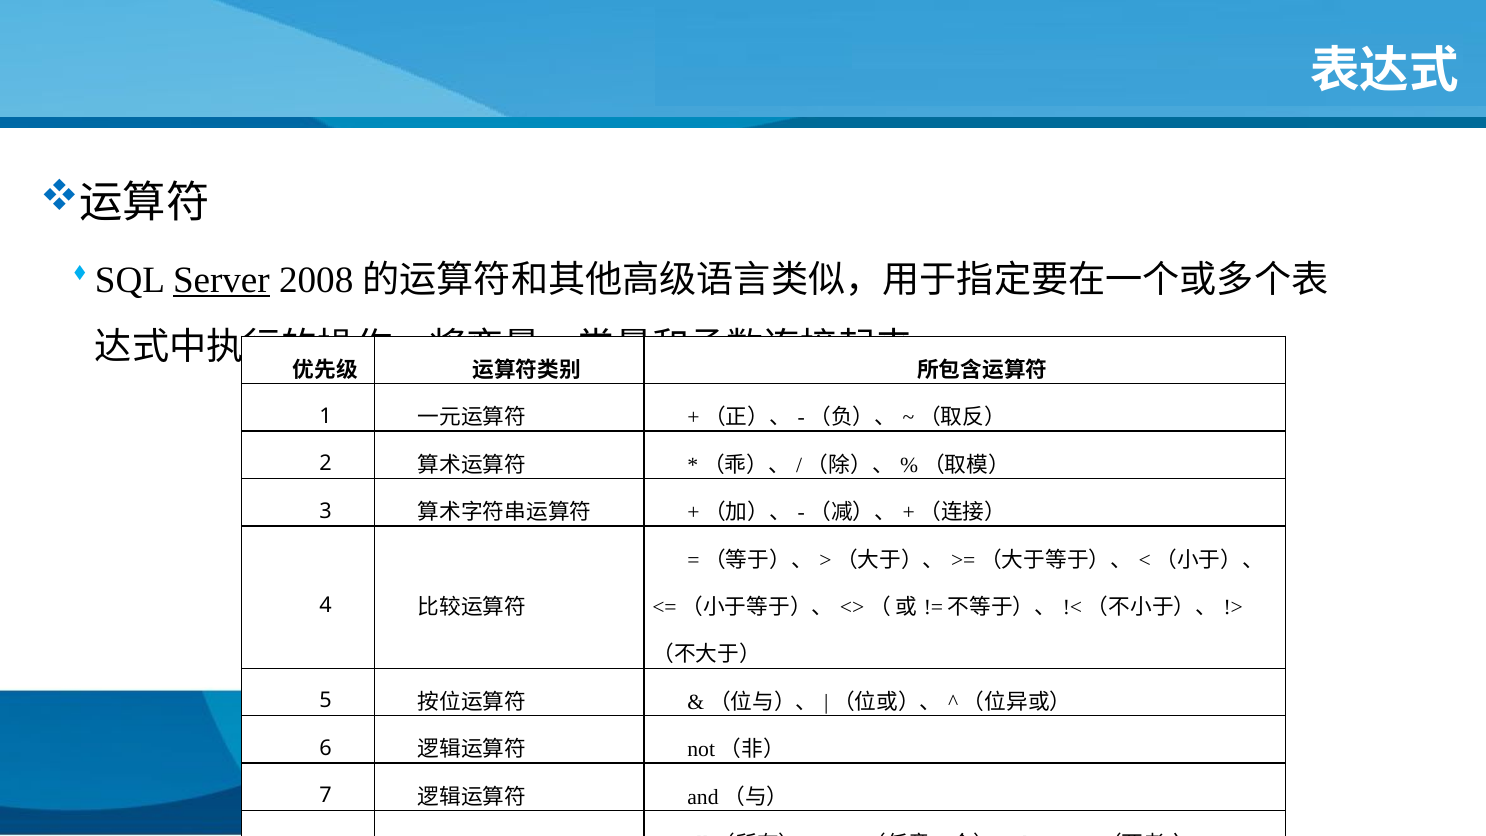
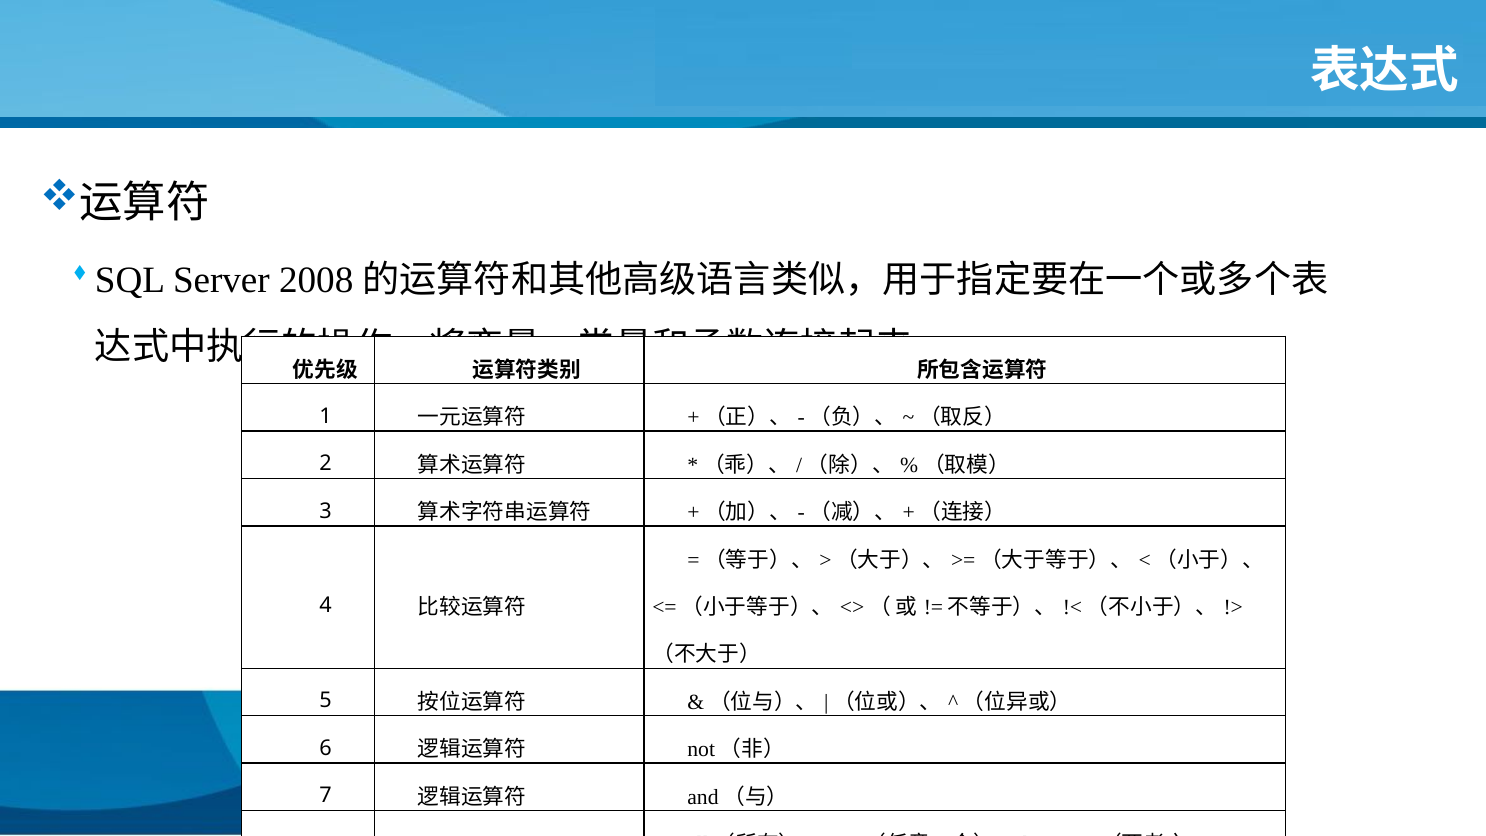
Server underline: present -> none (221, 280)
